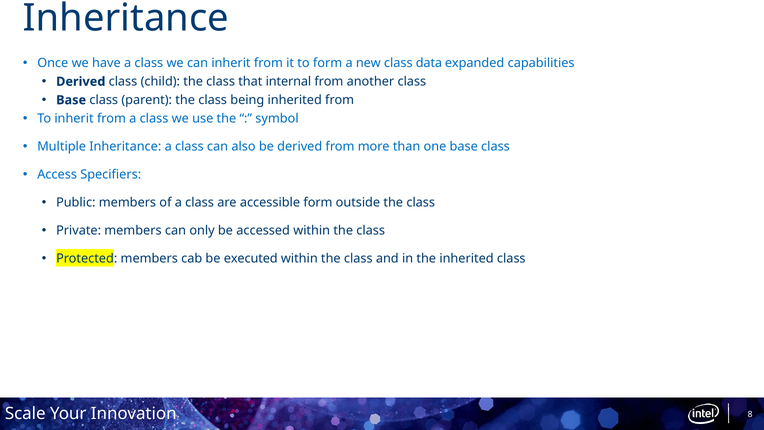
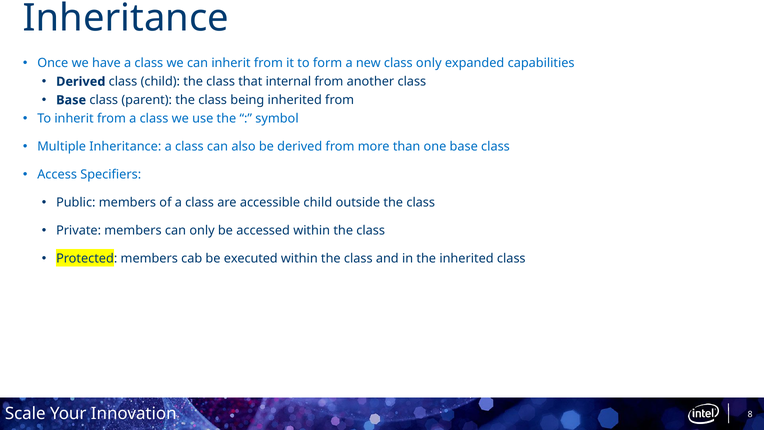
class data: data -> only (429, 63)
accessible form: form -> child (318, 203)
